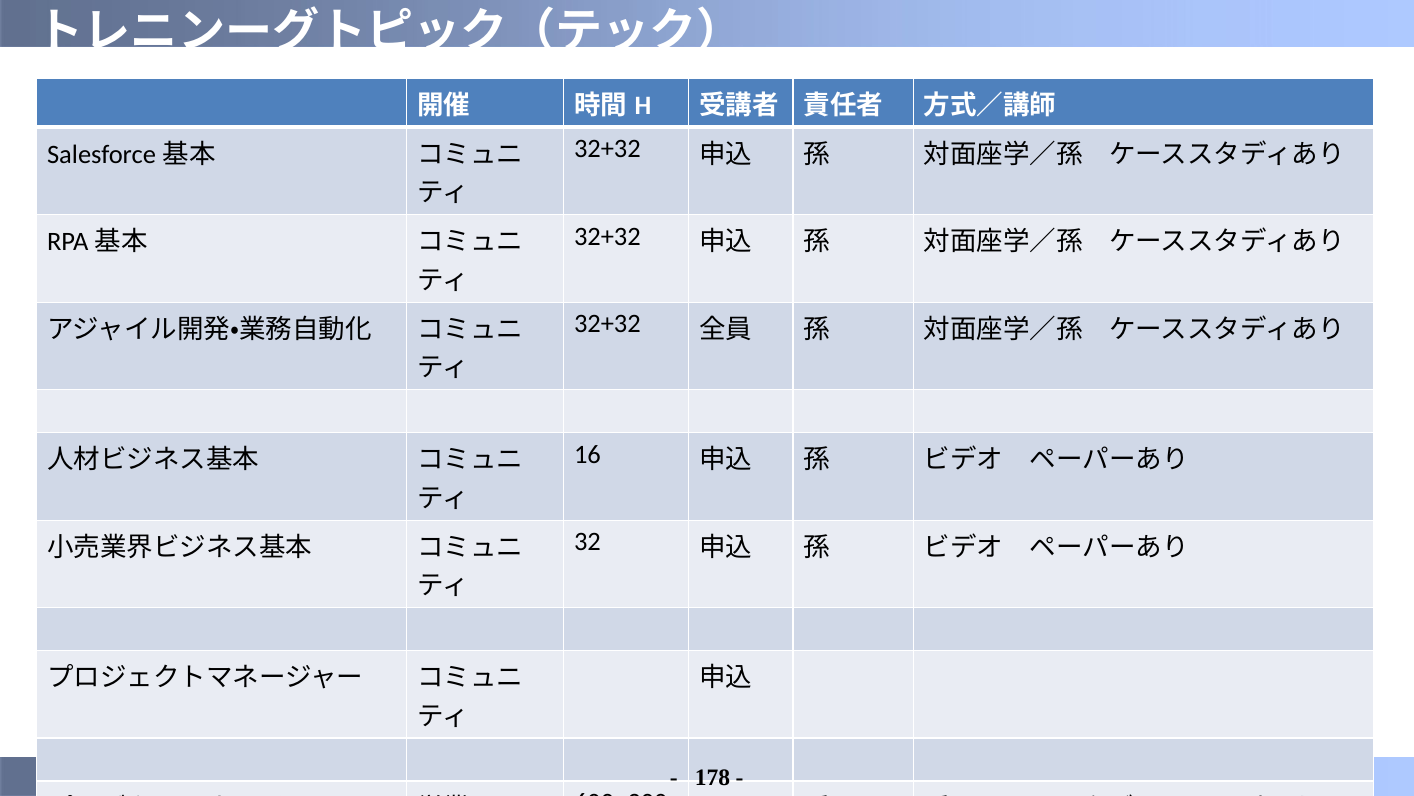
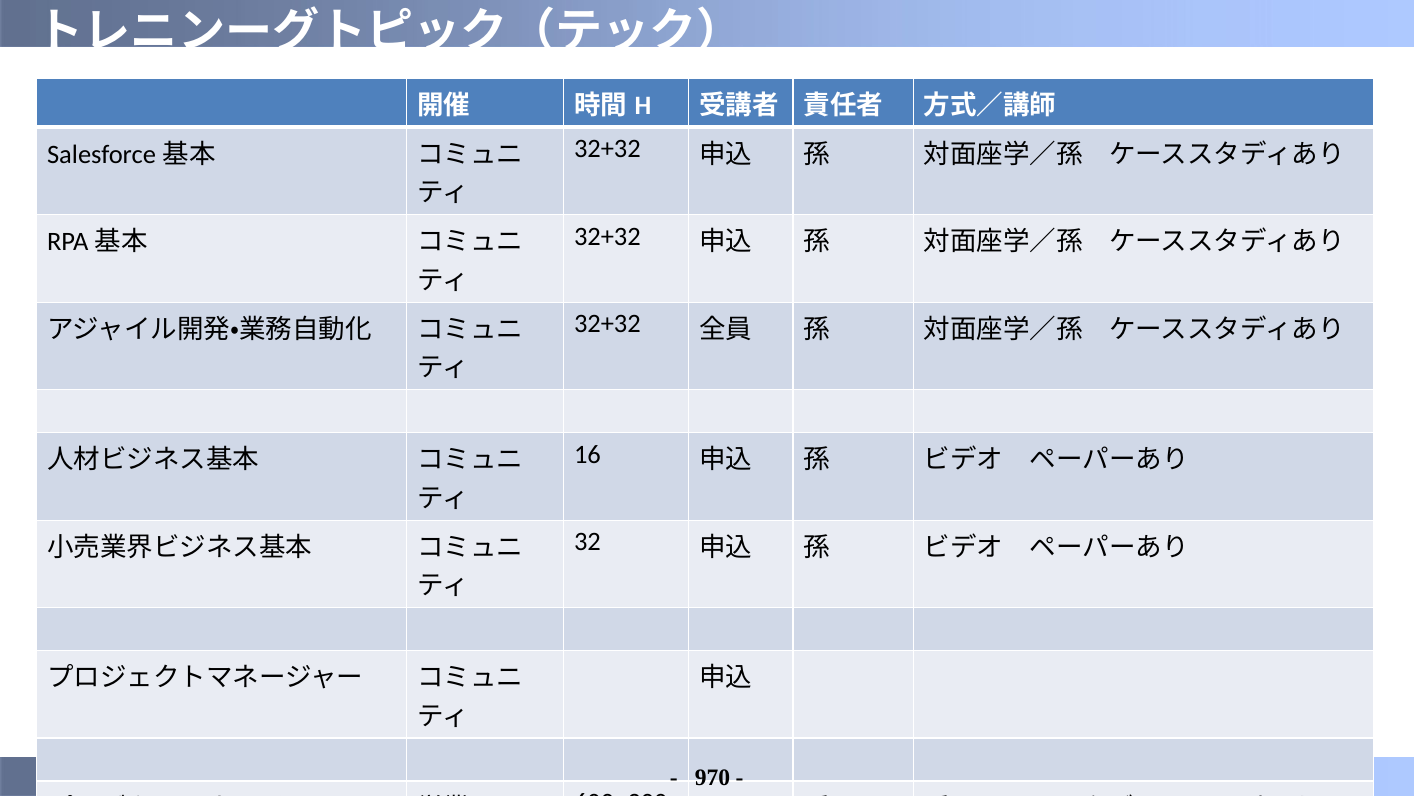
178: 178 -> 970 (713, 777)
